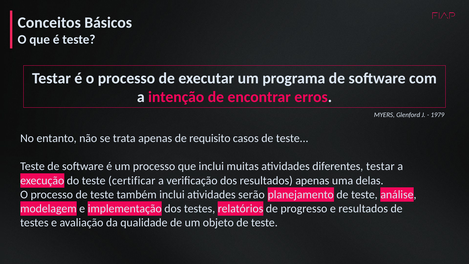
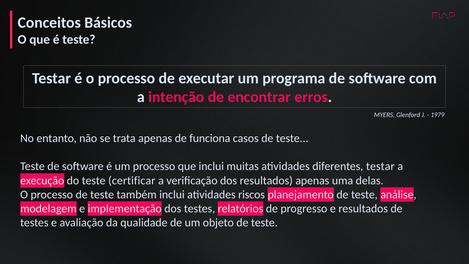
requisito: requisito -> funciona (210, 138)
serão: serão -> riscos (252, 194)
